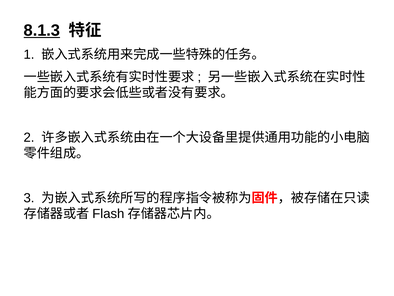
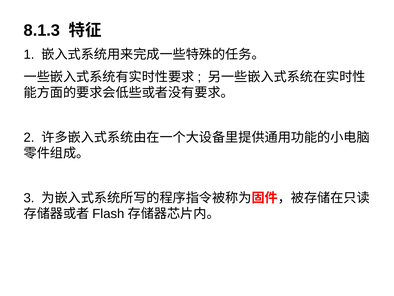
8.1.3 underline: present -> none (42, 30)
